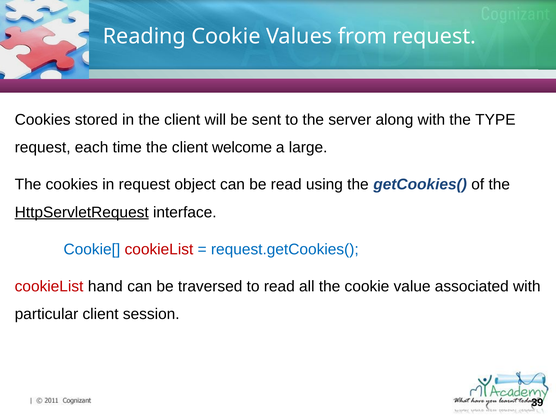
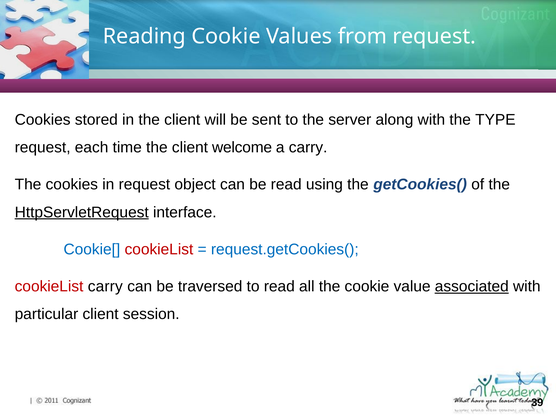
a large: large -> carry (308, 147)
cookieList hand: hand -> carry (105, 286)
associated underline: none -> present (472, 286)
